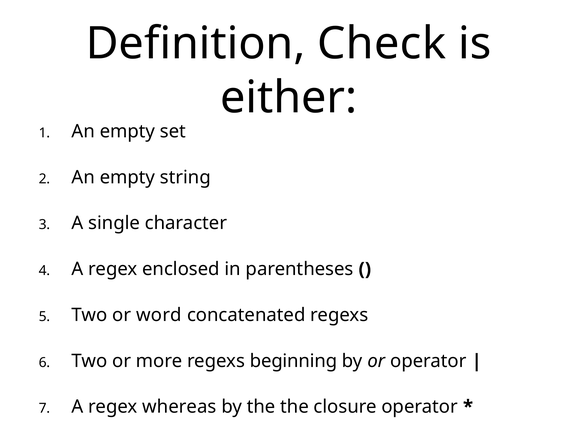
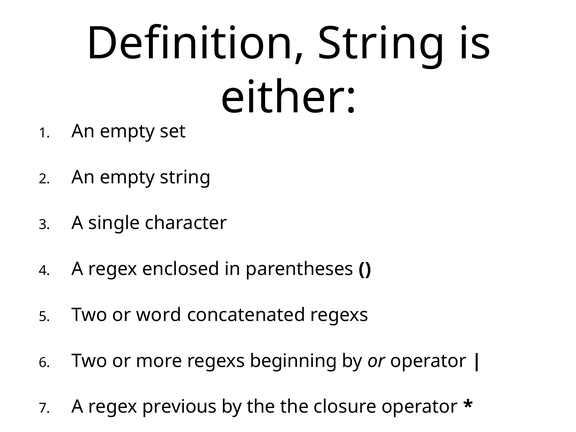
Definition Check: Check -> String (382, 44)
whereas: whereas -> previous (179, 407)
